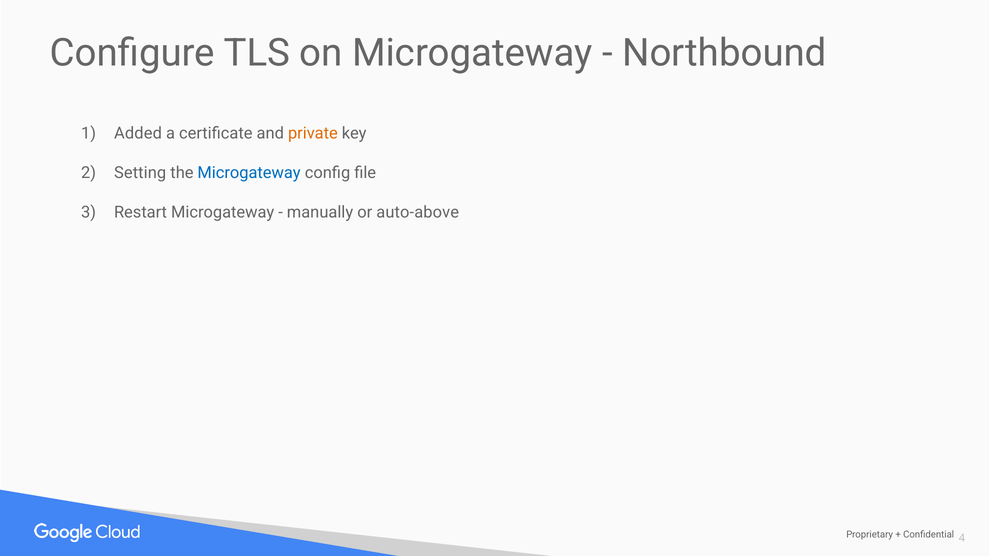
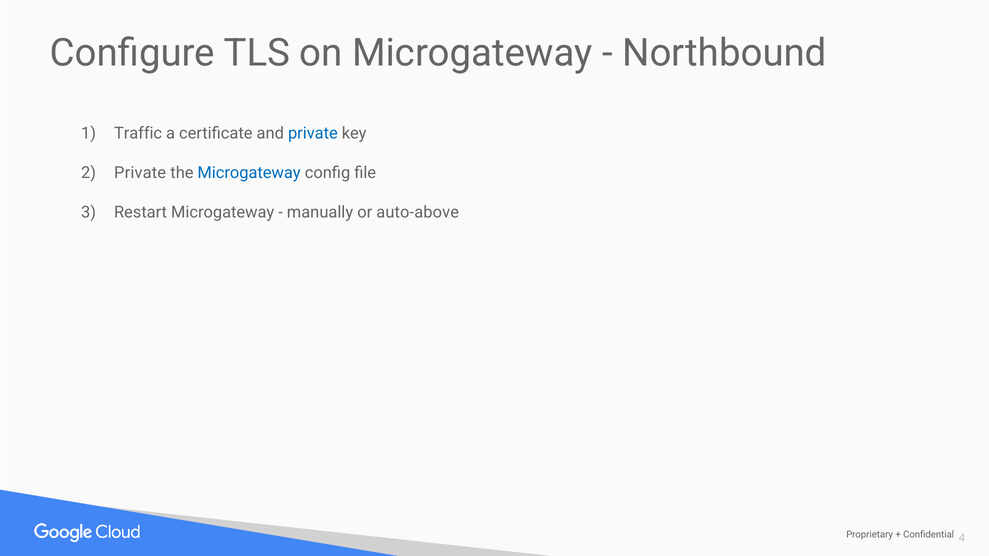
Added: Added -> Traffic (138, 133)
private colour: orange -> blue (313, 133)
Setting: Setting -> Private (140, 173)
